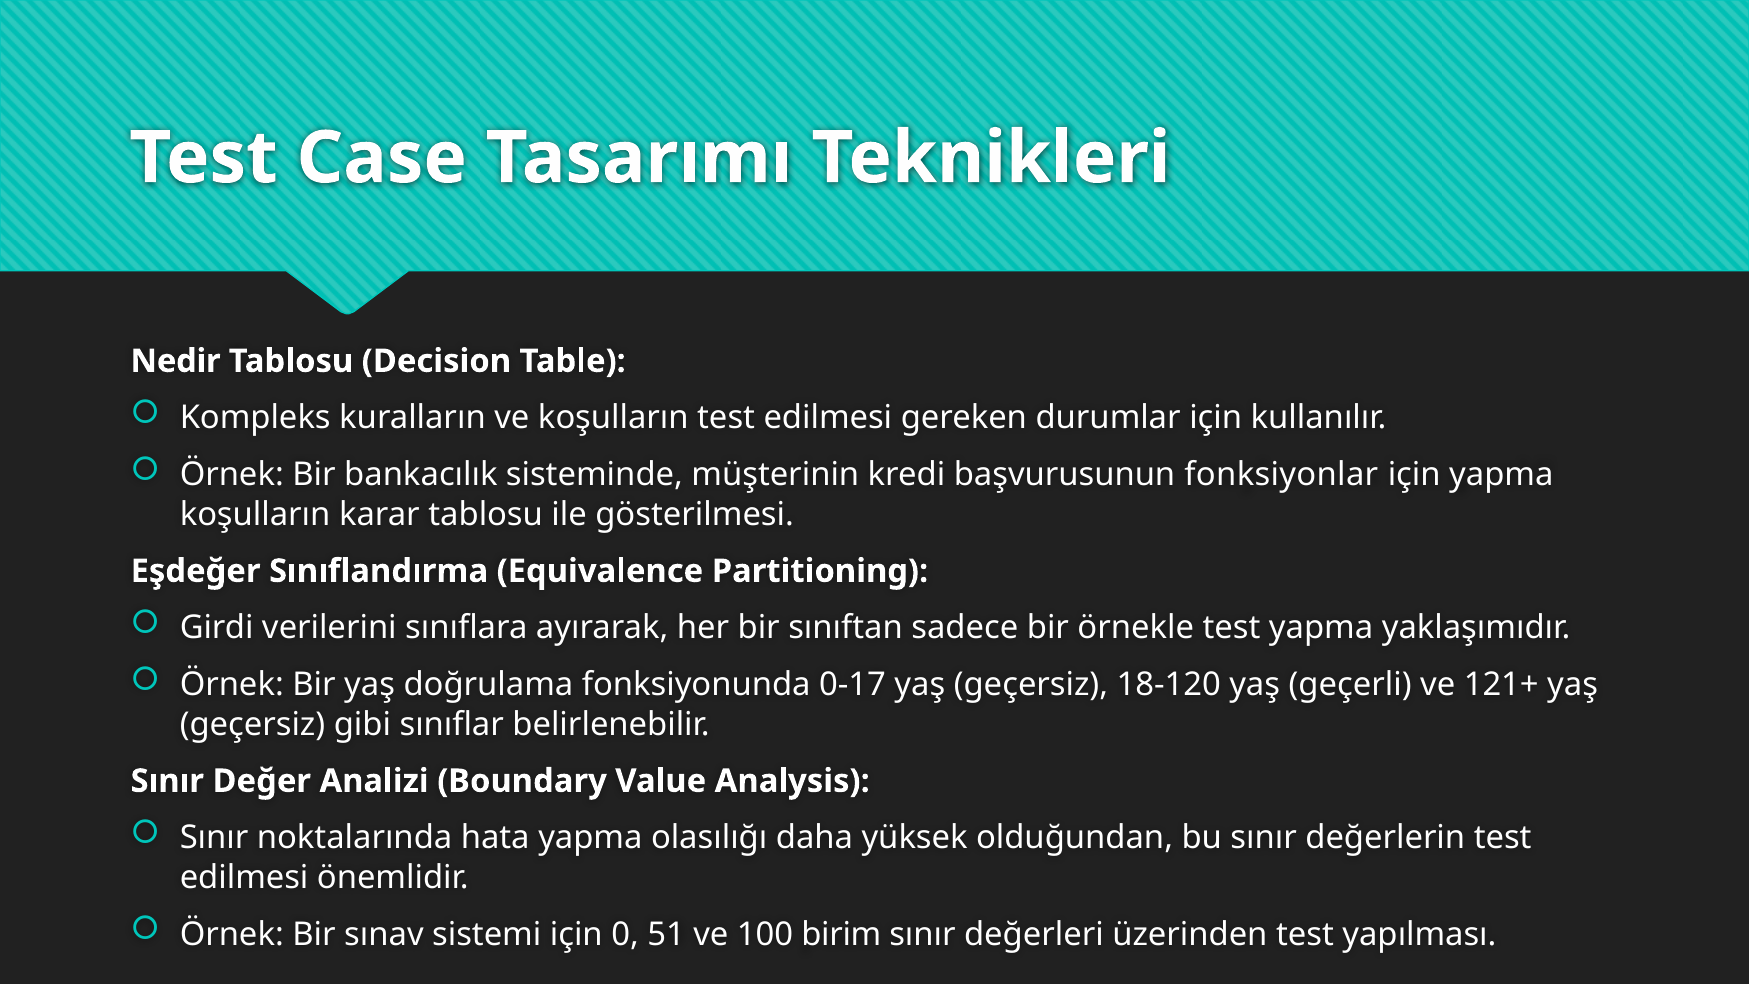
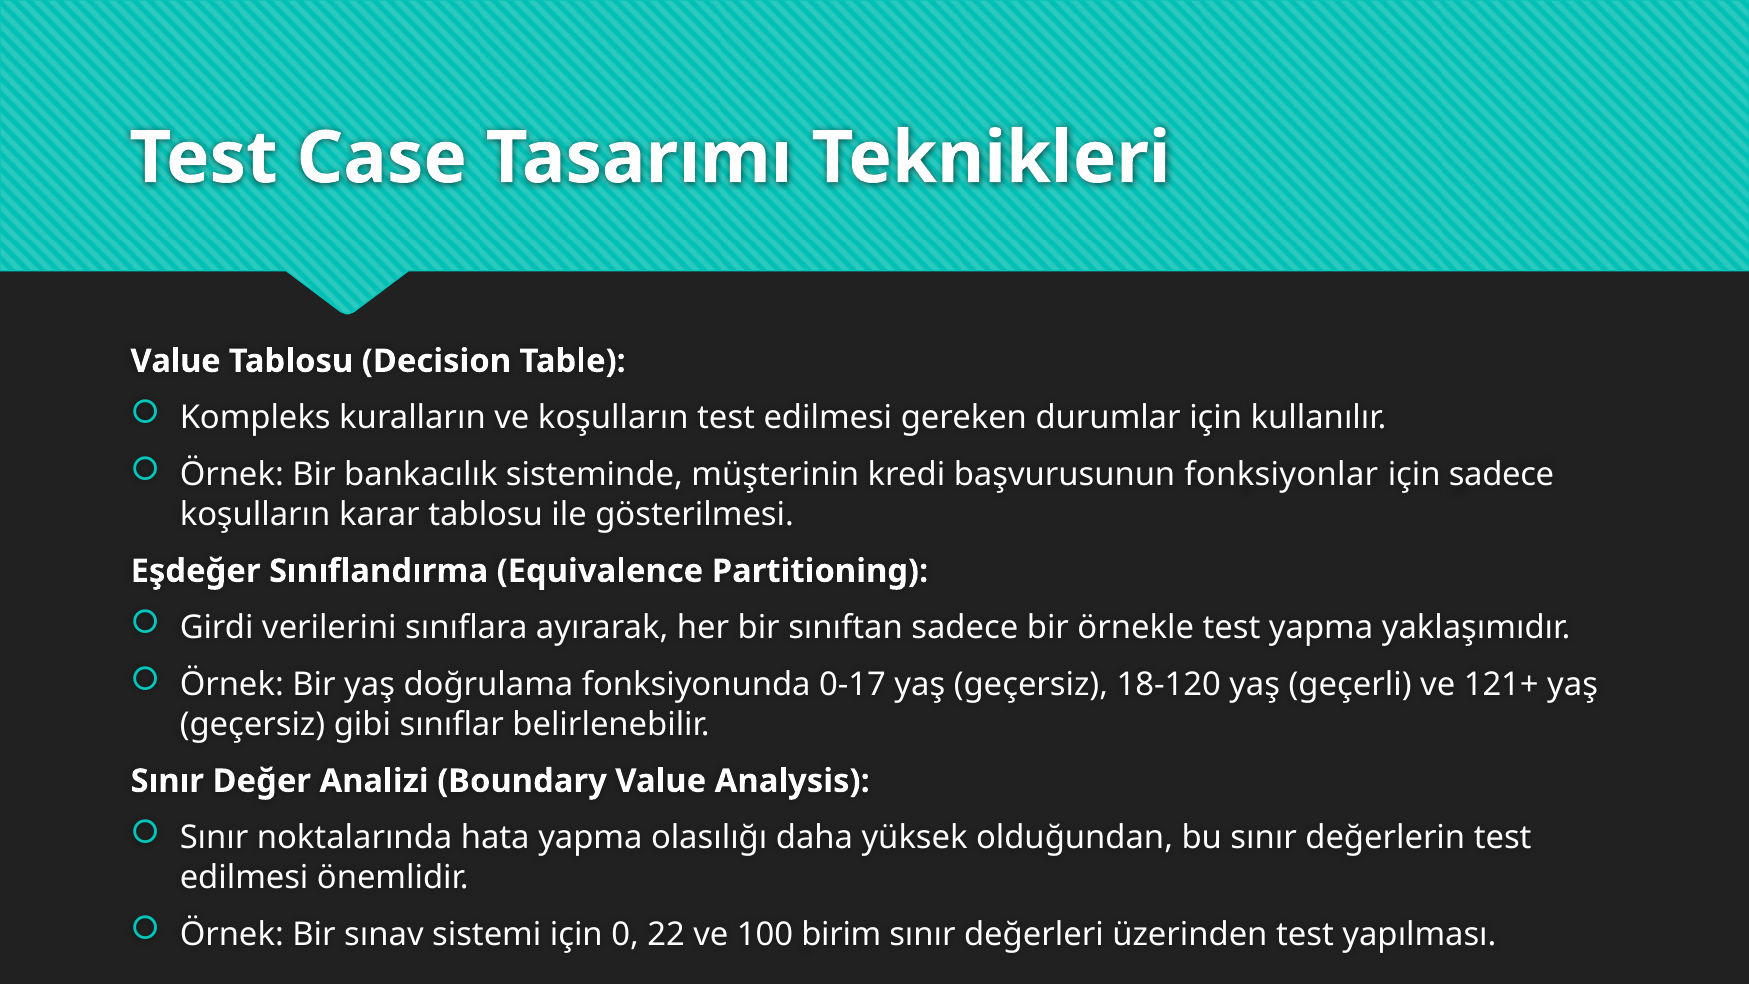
Nedir: Nedir -> Value (176, 361)
için yapma: yapma -> sadece (1502, 475)
51: 51 -> 22 (666, 934)
